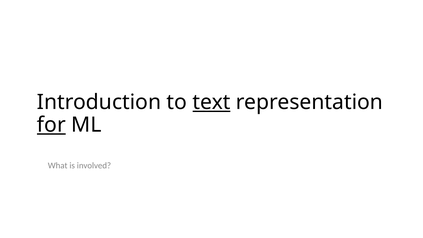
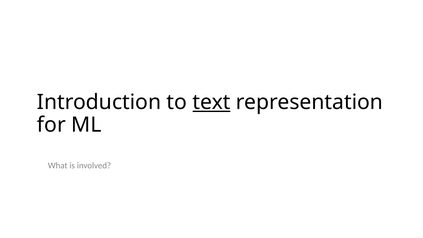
for underline: present -> none (51, 125)
